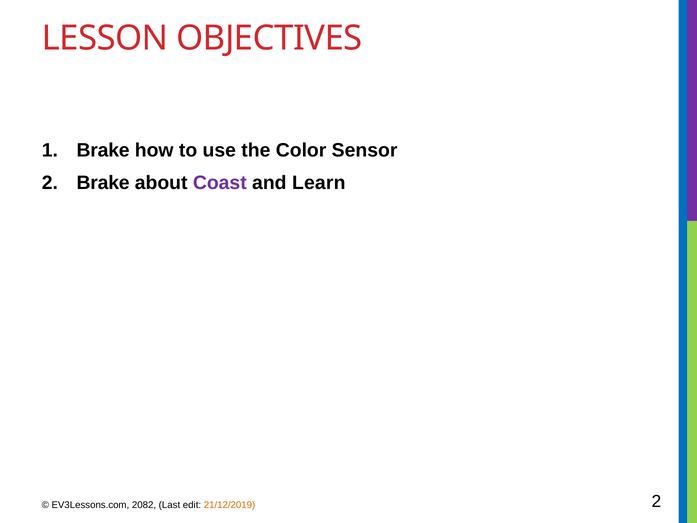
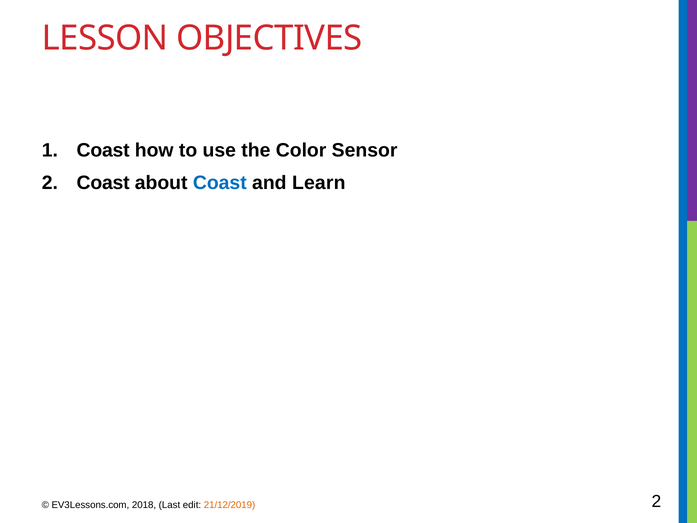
Brake: Brake -> Coast (103, 150)
2 Brake: Brake -> Coast (103, 183)
Coast colour: purple -> blue (220, 183)
2082: 2082 -> 2018 (144, 505)
